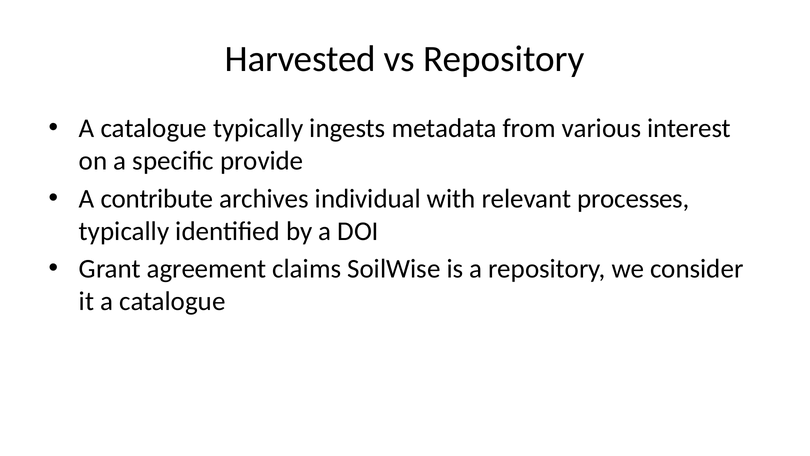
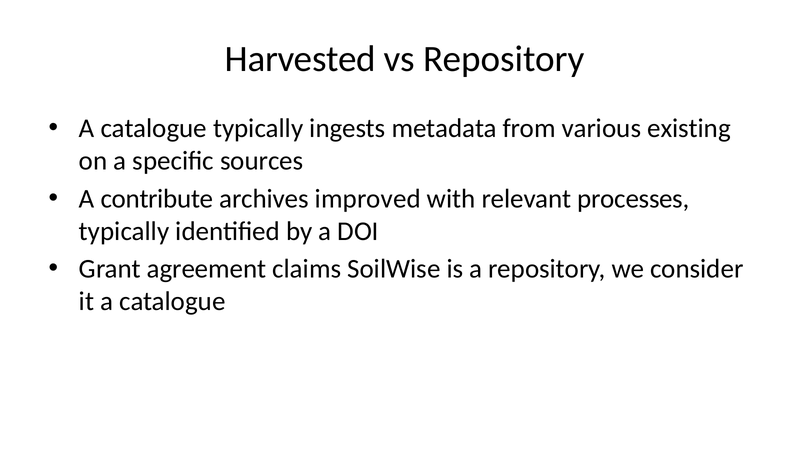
interest: interest -> existing (689, 128)
provide: provide -> sources (262, 161)
individual: individual -> improved (368, 199)
